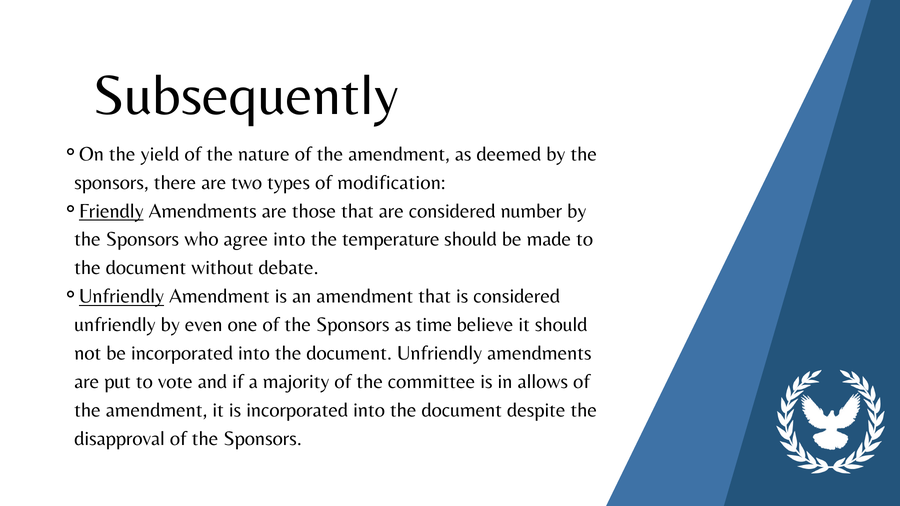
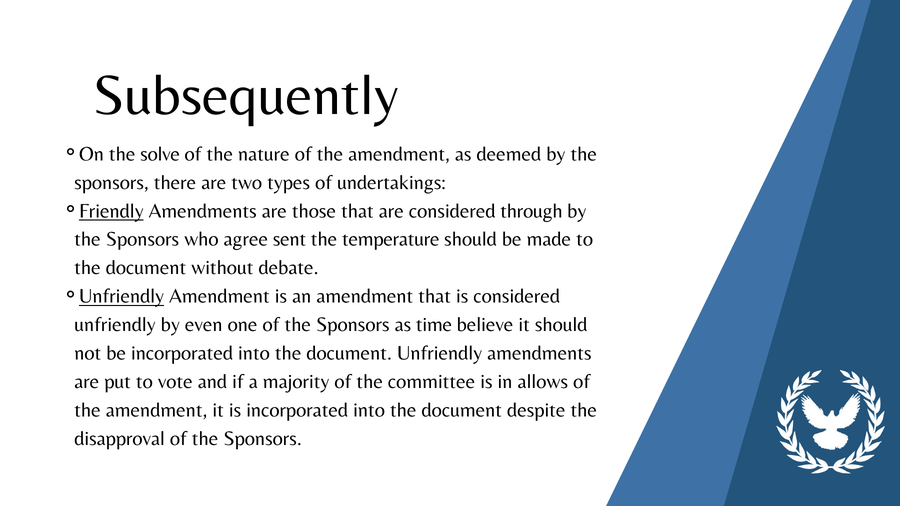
yield: yield -> solve (160, 154)
modification: modification -> undertakings (391, 182)
number: number -> through (531, 211)
agree into: into -> sent (290, 239)
